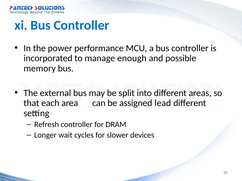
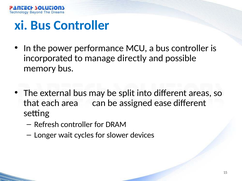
enough: enough -> directly (132, 58)
lead: lead -> ease (163, 103)
